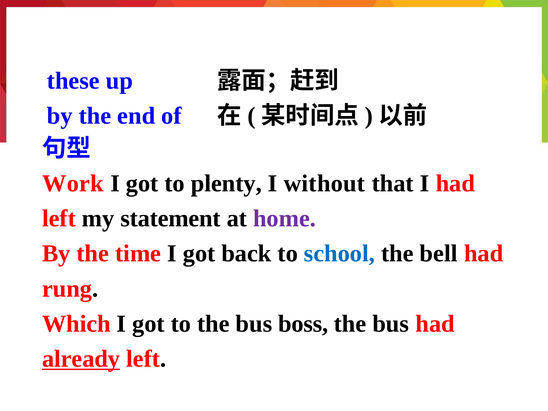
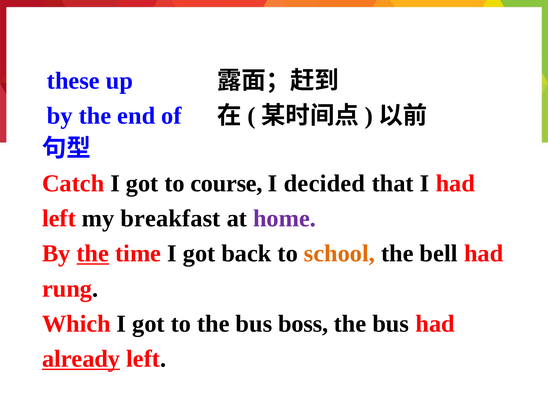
Work: Work -> Catch (73, 183)
plenty: plenty -> course (227, 183)
without: without -> decided (324, 183)
statement: statement -> breakfast (170, 219)
the underline: none -> present (93, 254)
school colour: blue -> orange (339, 254)
